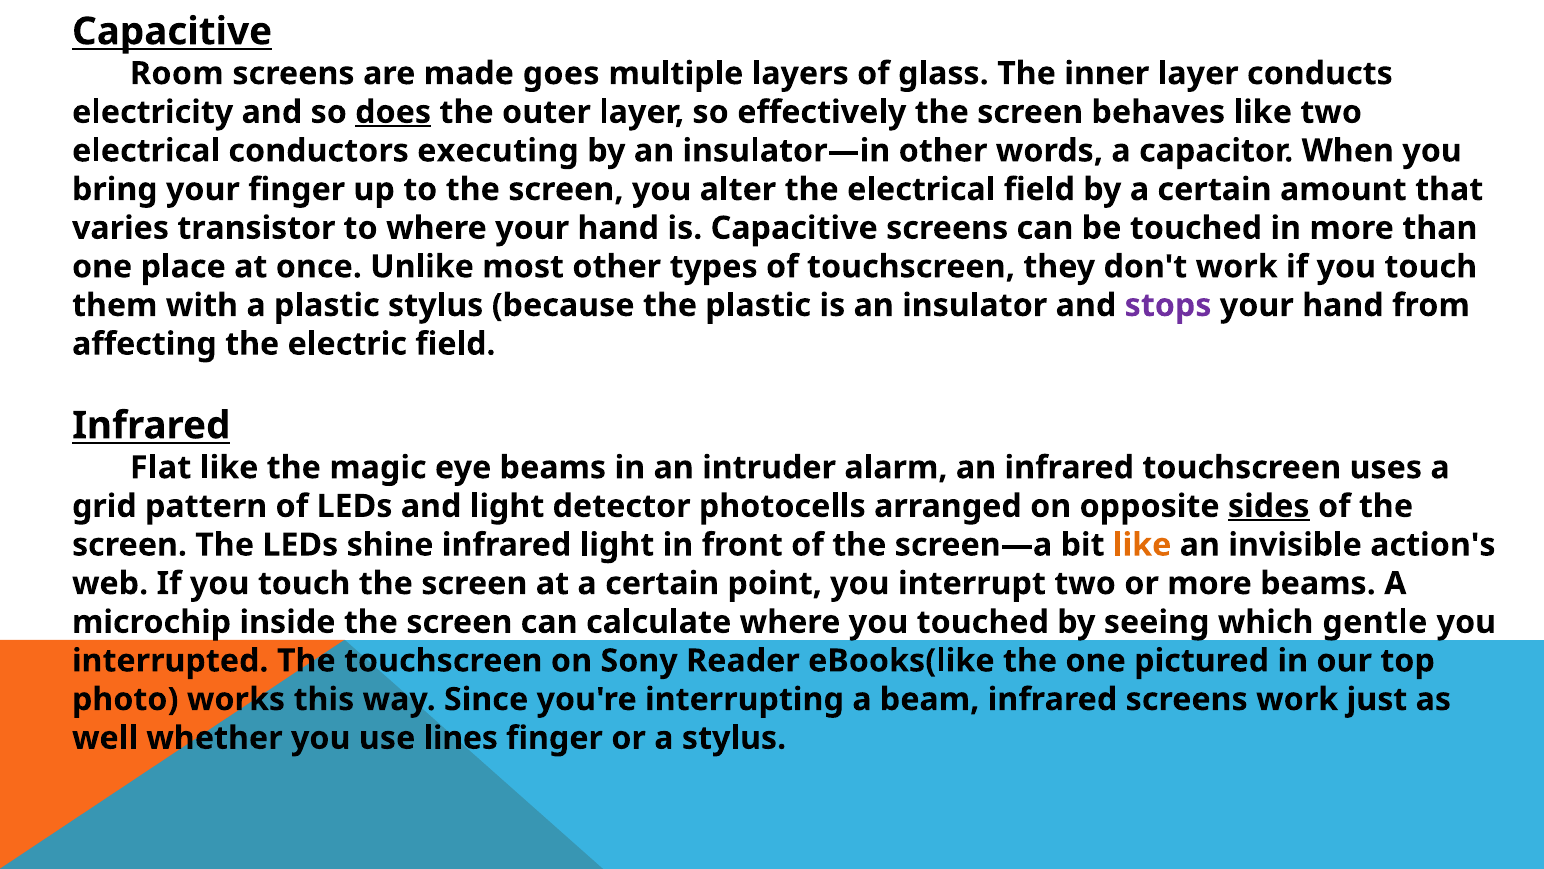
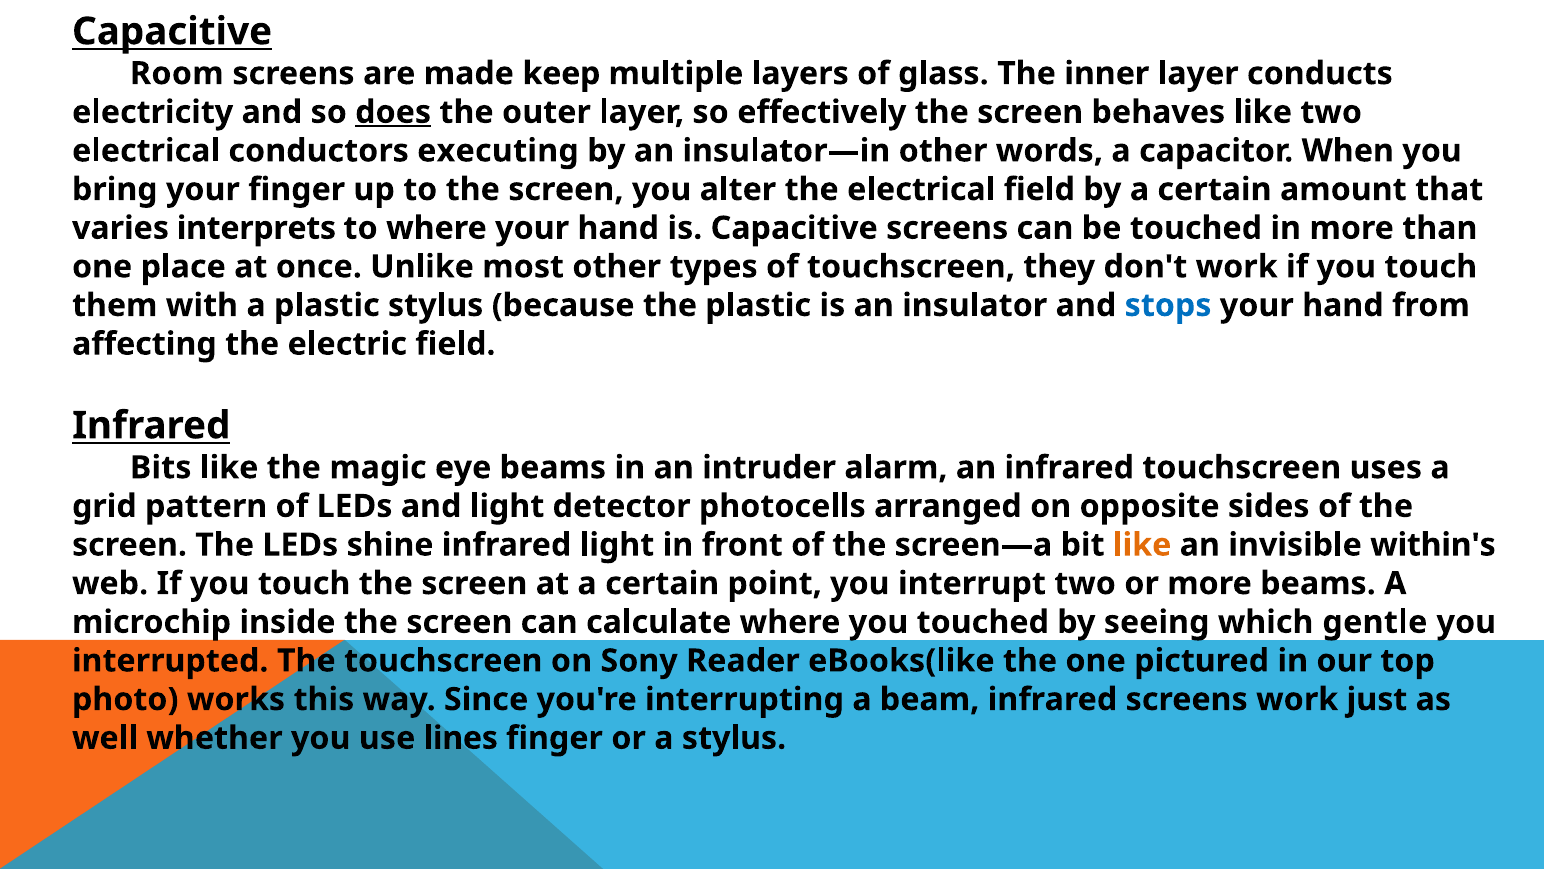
goes: goes -> keep (561, 74)
transistor: transistor -> interprets (256, 228)
stops colour: purple -> blue (1168, 305)
Flat: Flat -> Bits (161, 467)
sides underline: present -> none (1269, 506)
action's: action's -> within's (1433, 545)
